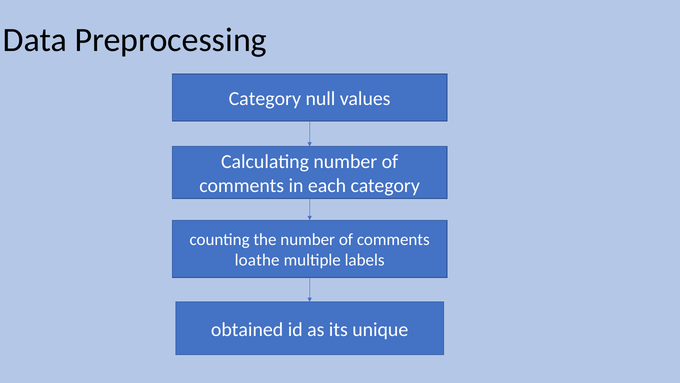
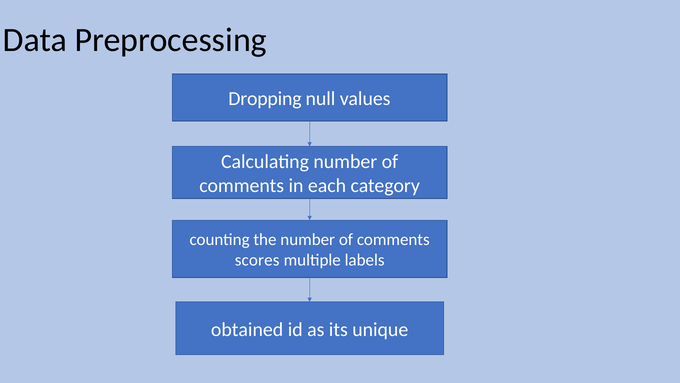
Category: Category -> Dropping (265, 99)
loathe: loathe -> scores (257, 260)
